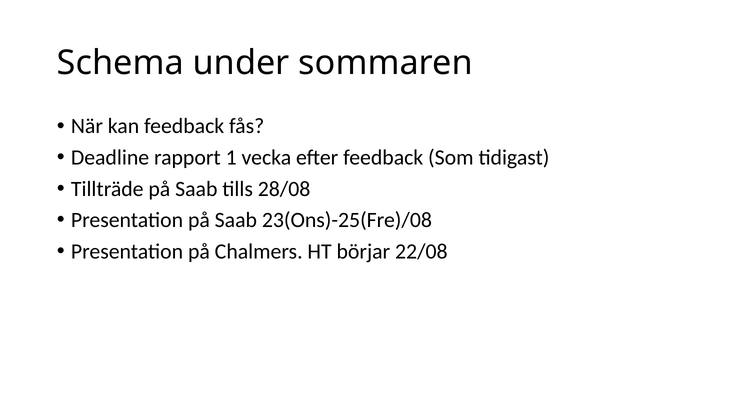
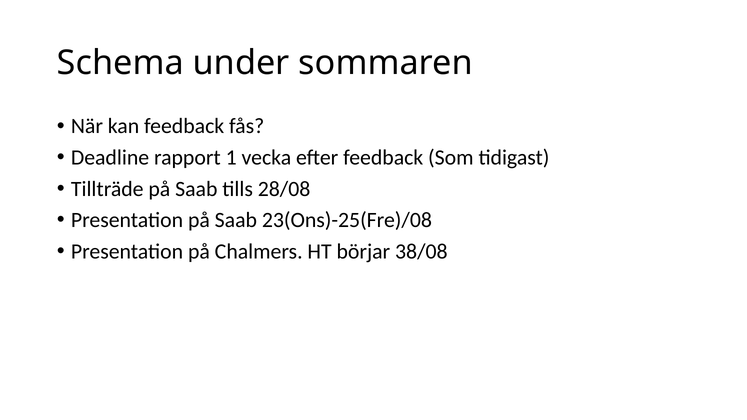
22/08: 22/08 -> 38/08 (421, 252)
